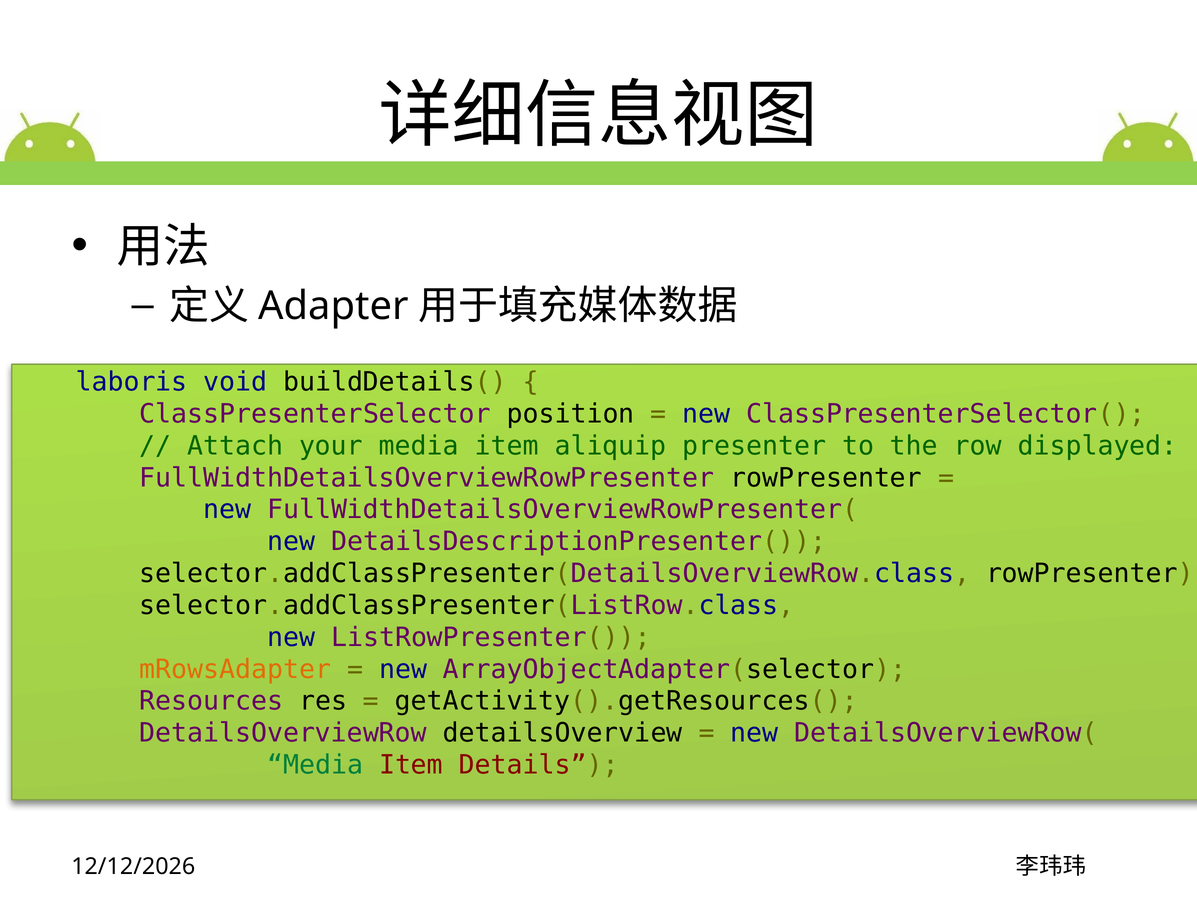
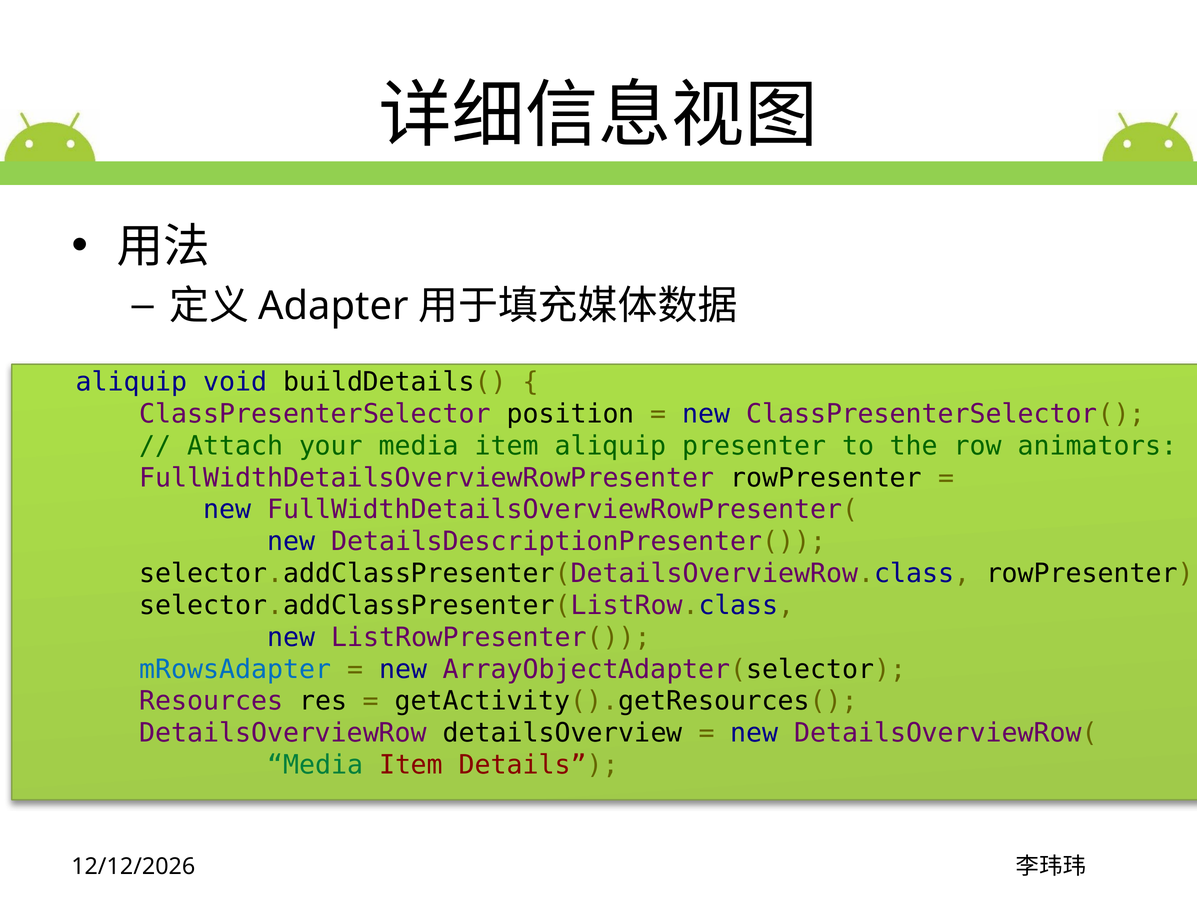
laboris: laboris -> aliquip (132, 382)
displayed: displayed -> animators (1098, 446)
mRowsAdapter colour: orange -> blue (235, 669)
